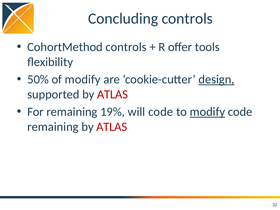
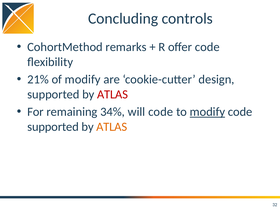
CohortMethod controls: controls -> remarks (126, 47)
offer tools: tools -> code (207, 47)
50%: 50% -> 21% (38, 79)
design underline: present -> none (217, 79)
19%: 19% -> 34% (113, 112)
remaining: remaining -> supported (53, 127)
ATLAS colour: red -> orange (112, 127)
